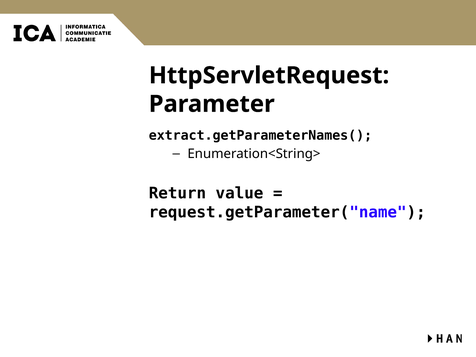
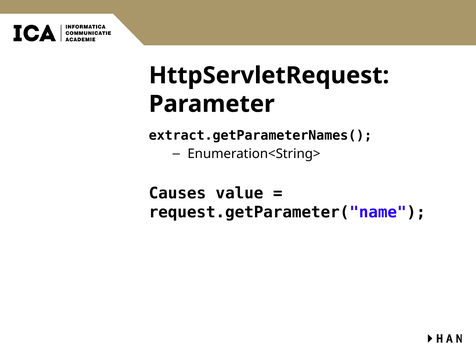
Return: Return -> Causes (177, 193)
